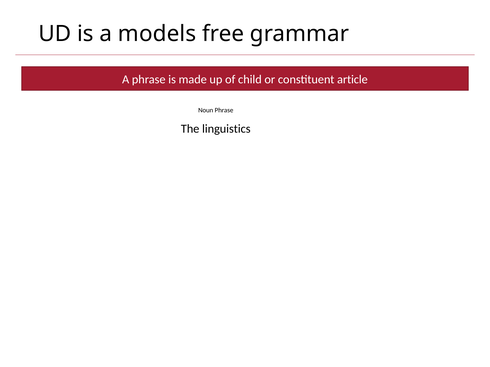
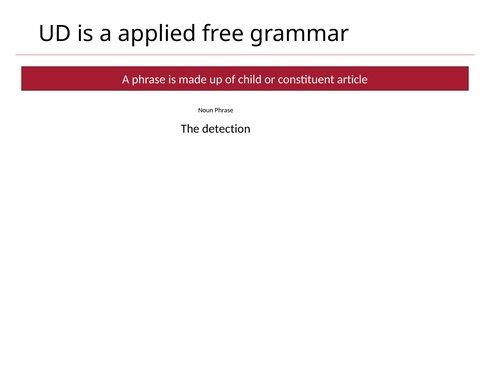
models: models -> applied (157, 34)
linguistics: linguistics -> detection (226, 129)
